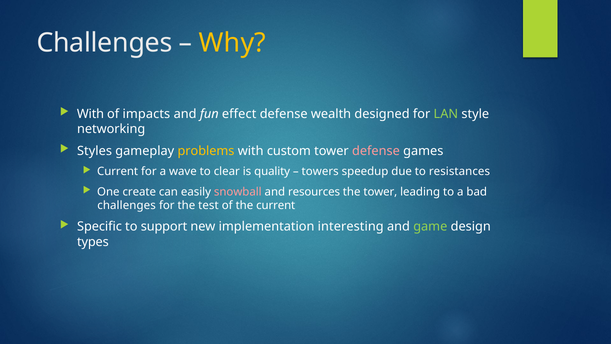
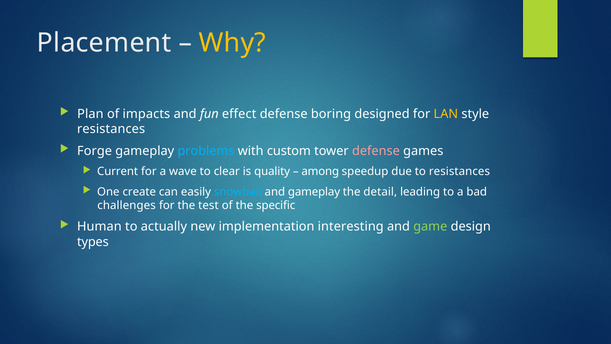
Challenges: Challenges -> Placement (104, 43)
With: With -> Plan (90, 114)
wealth: wealth -> boring (331, 114)
LAN colour: light green -> yellow (446, 114)
networking: networking -> resistances (111, 129)
Styles: Styles -> Forge (95, 151)
problems colour: yellow -> light blue (206, 151)
towers: towers -> among (320, 171)
snowball colour: pink -> light blue (238, 192)
and resources: resources -> gameplay (314, 192)
the tower: tower -> detail (380, 192)
the current: current -> specific (276, 205)
Specific: Specific -> Human (99, 226)
support: support -> actually (164, 226)
